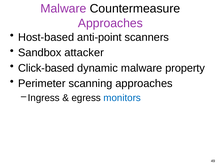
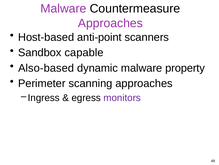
attacker: attacker -> capable (84, 52)
Click-based: Click-based -> Also-based (46, 68)
monitors colour: blue -> purple (122, 97)
